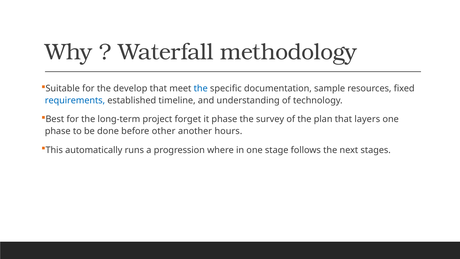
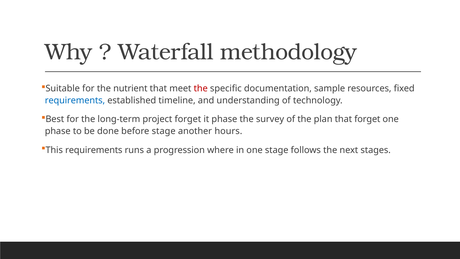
develop: develop -> nutrient (130, 88)
the colour: blue -> red (201, 88)
that layers: layers -> forget (367, 119)
before other: other -> stage (164, 131)
This automatically: automatically -> requirements (94, 150)
